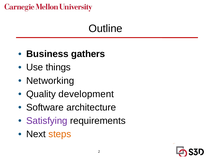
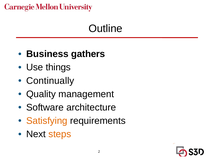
Networking: Networking -> Continually (50, 80)
development: development -> management (86, 94)
Satisfying colour: purple -> orange (47, 120)
